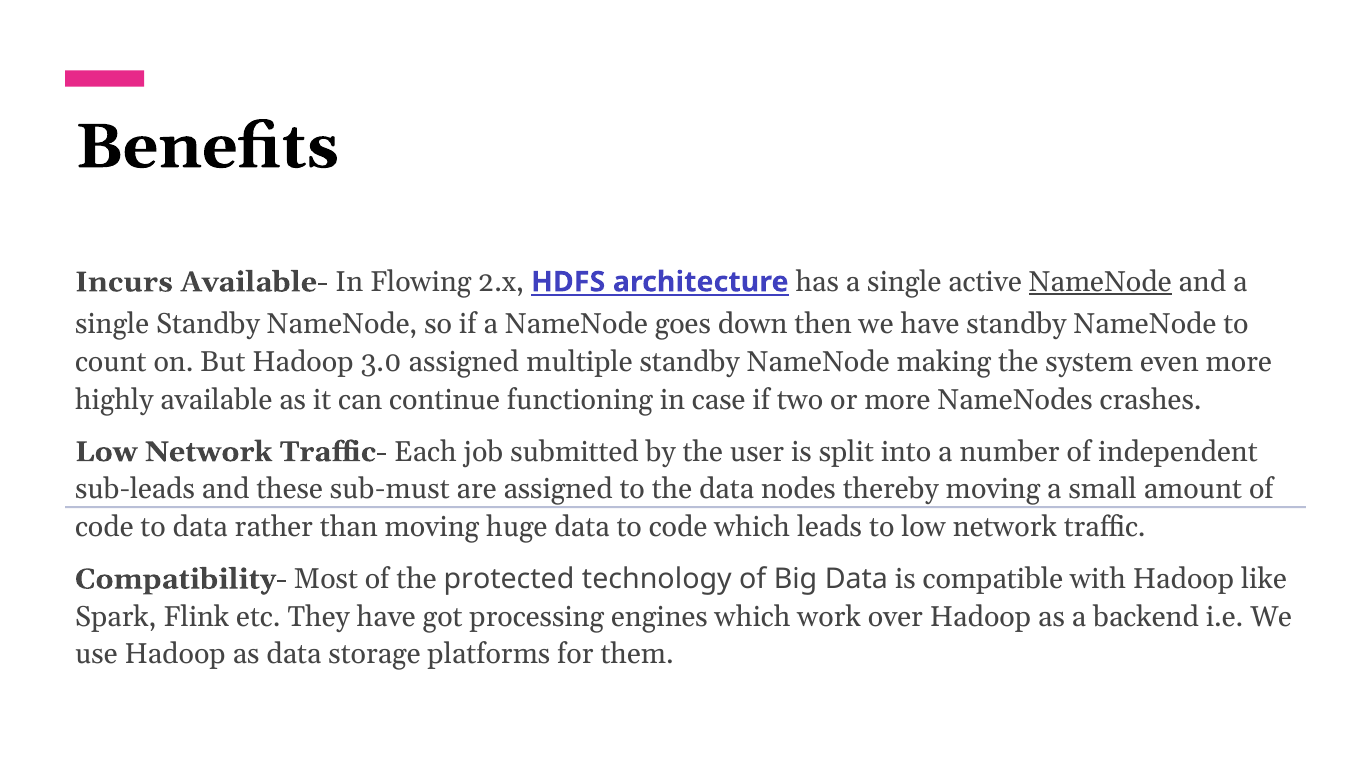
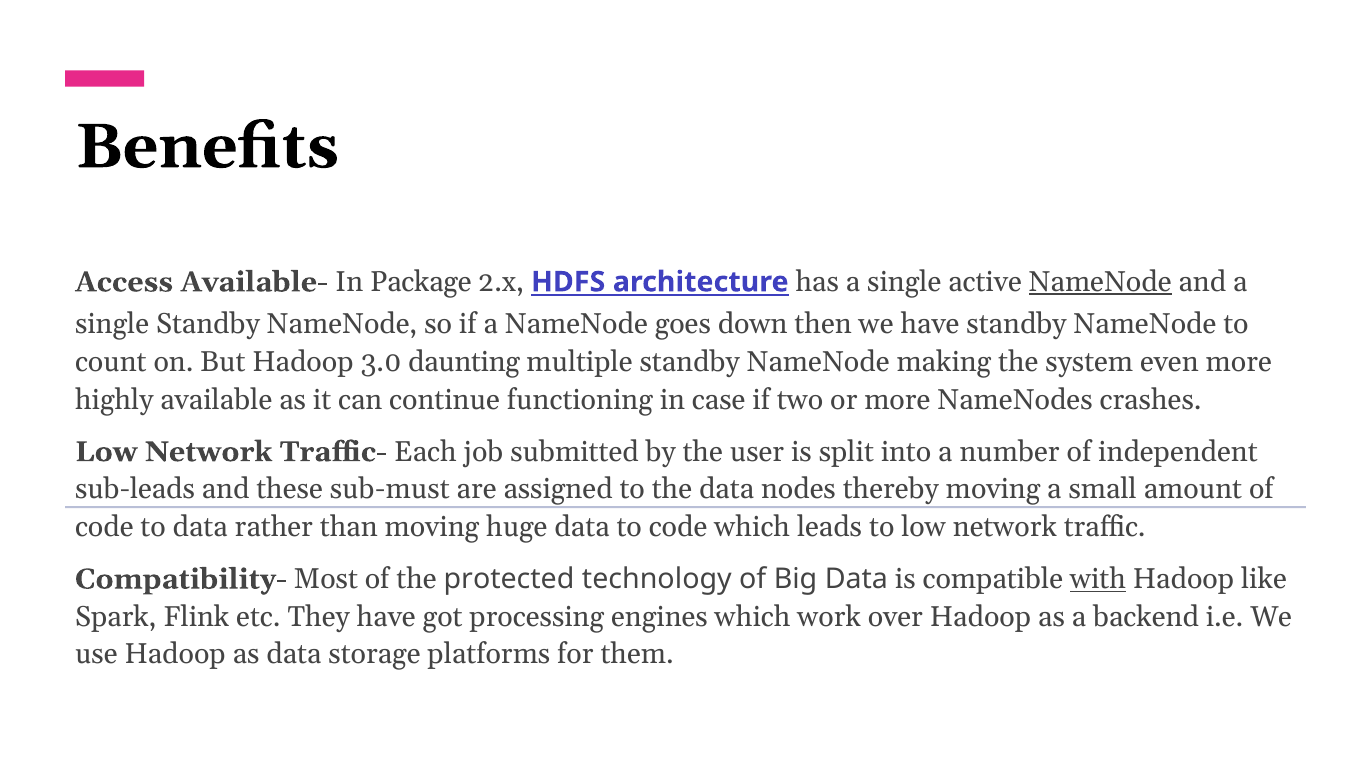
Incurs: Incurs -> Access (124, 282)
Flowing: Flowing -> Package (421, 282)
3.0 assigned: assigned -> daunting (464, 362)
with underline: none -> present (1098, 579)
